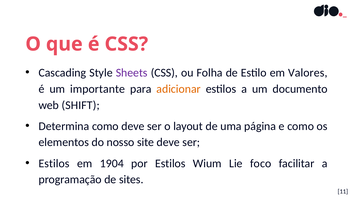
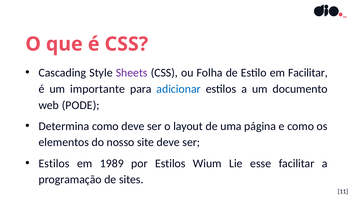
em Valores: Valores -> Facilitar (308, 72)
adicionar colour: orange -> blue (179, 89)
SHIFT: SHIFT -> PODE (81, 105)
1904: 1904 -> 1989 (112, 163)
foco: foco -> esse (261, 163)
